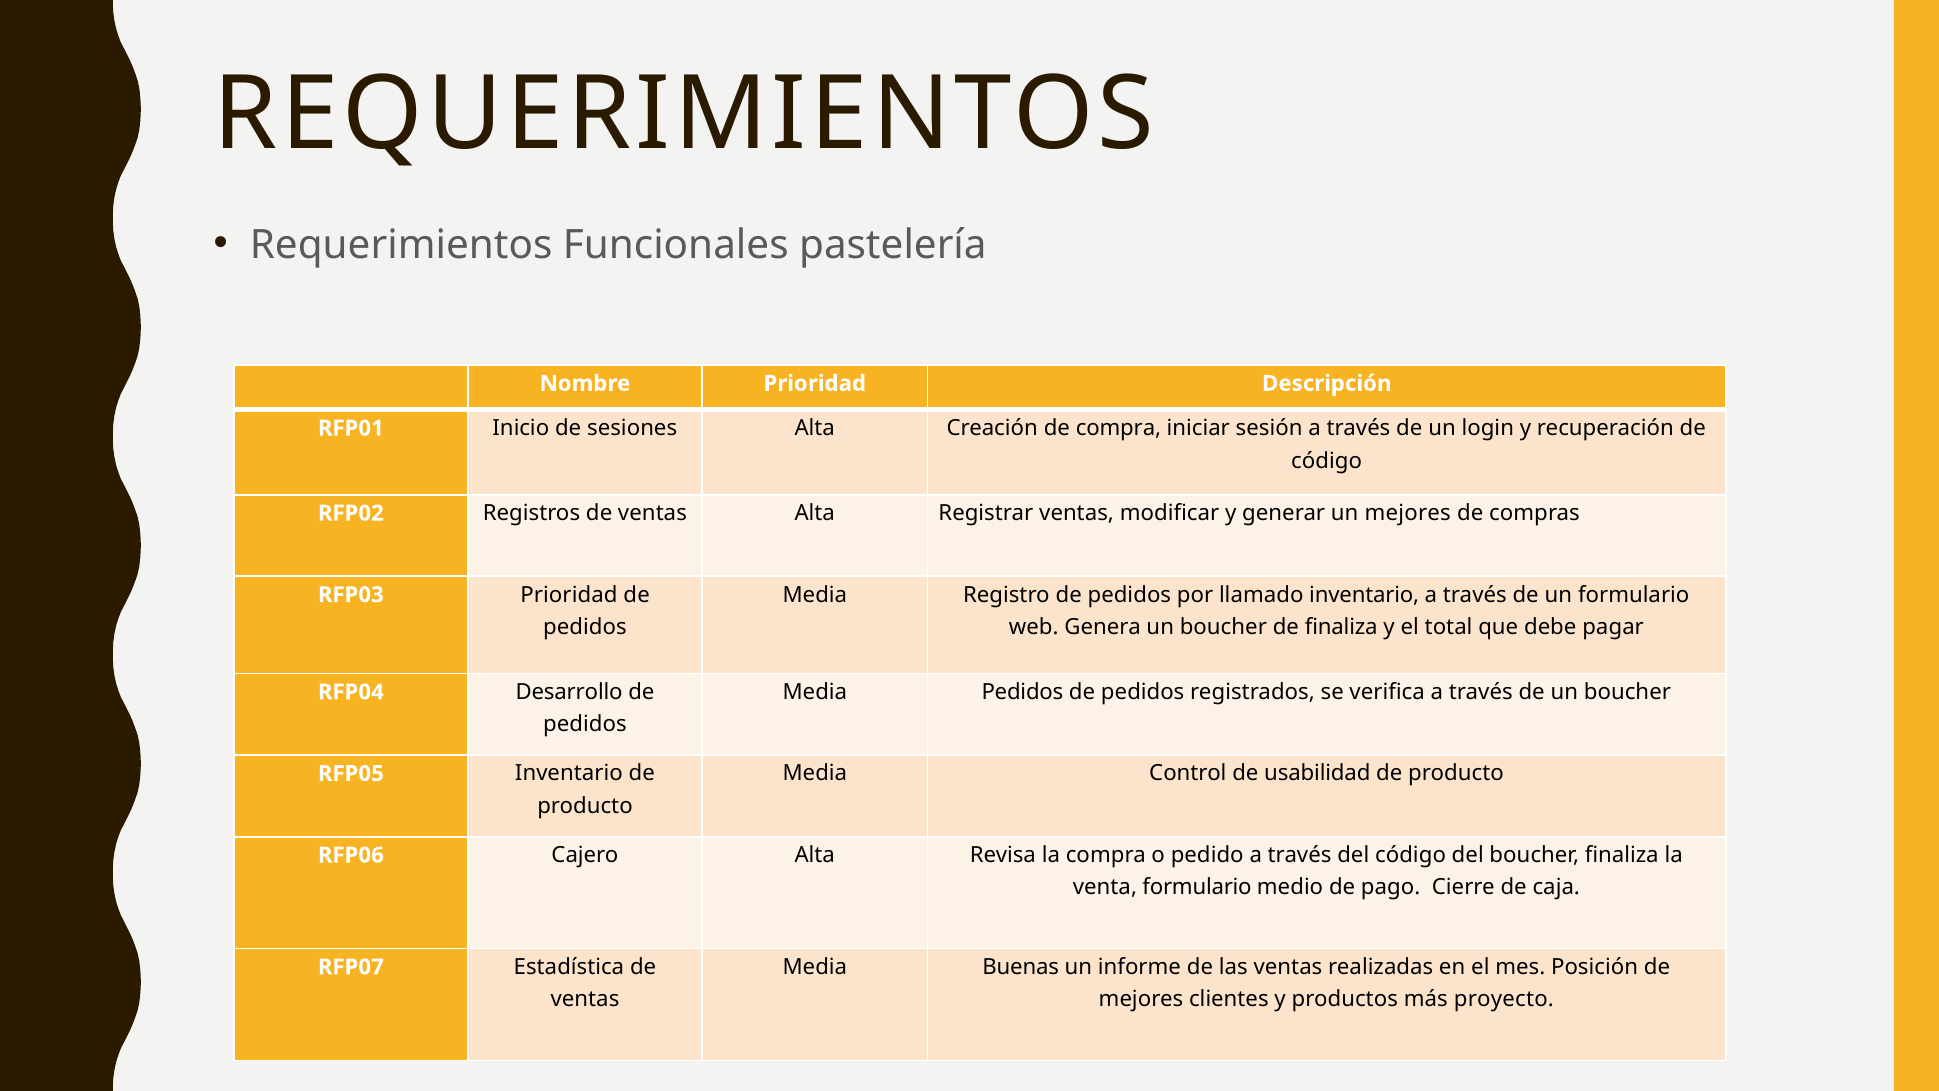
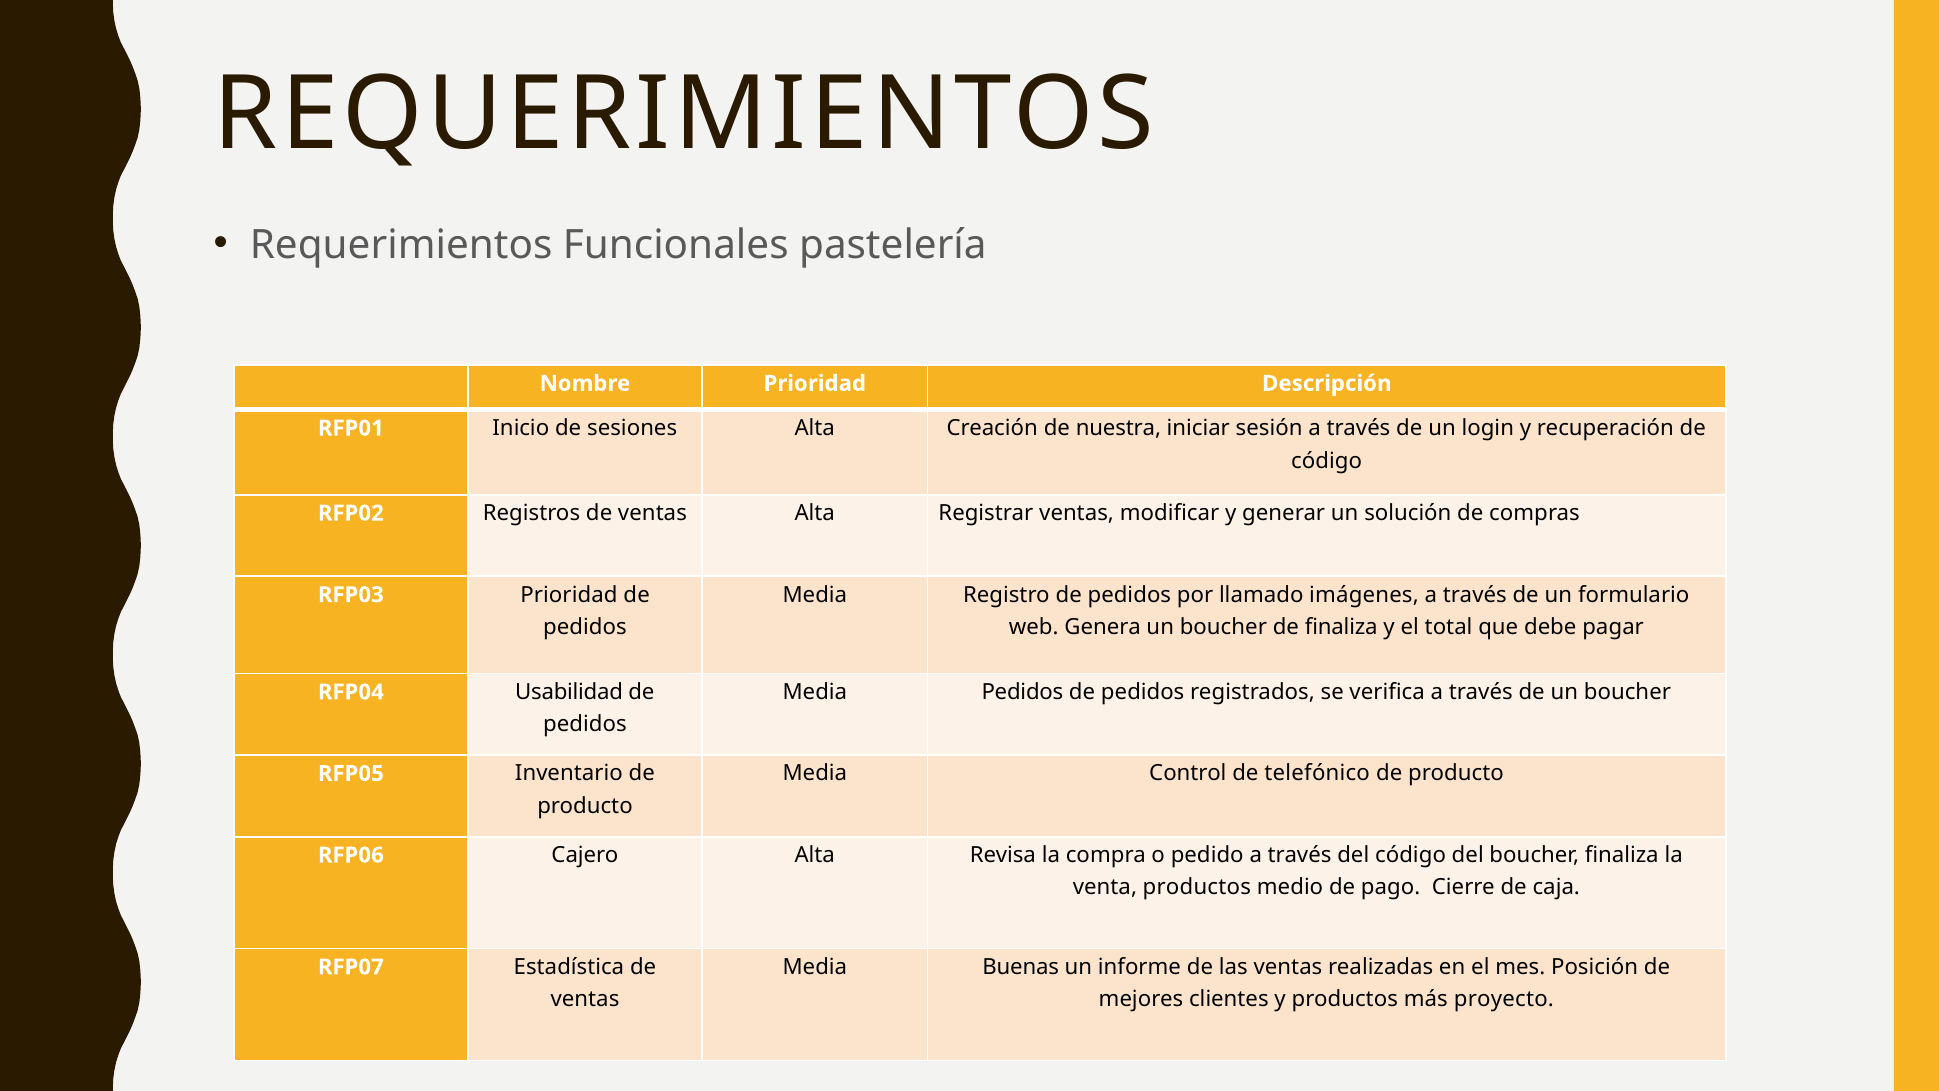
de compra: compra -> nuestra (1118, 428)
un mejores: mejores -> solución (1408, 513)
llamado inventario: inventario -> imágenes (1364, 595)
Desarrollo: Desarrollo -> Usabilidad (569, 692)
usabilidad: usabilidad -> telefónico (1317, 773)
venta formulario: formulario -> productos (1197, 887)
